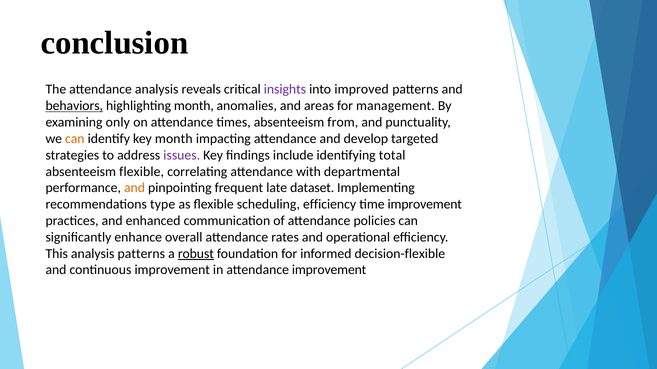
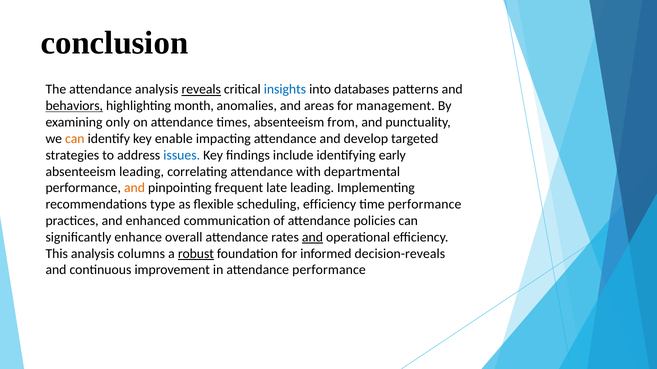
reveals underline: none -> present (201, 90)
insights colour: purple -> blue (285, 90)
improved: improved -> databases (362, 90)
key month: month -> enable (174, 139)
issues colour: purple -> blue (182, 155)
total: total -> early (392, 155)
absenteeism flexible: flexible -> leading (142, 172)
late dataset: dataset -> leading (312, 188)
time improvement: improvement -> performance (425, 205)
and underline: none -> present (312, 237)
analysis patterns: patterns -> columns (141, 254)
decision-flexible: decision-flexible -> decision-reveals (400, 254)
attendance improvement: improvement -> performance (329, 270)
